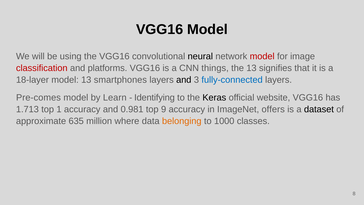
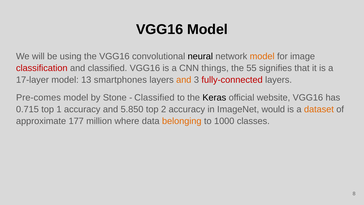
model colour: red -> orange (262, 56)
and platforms: platforms -> classified (107, 68)
the 13: 13 -> 55 (251, 68)
18-layer: 18-layer -> 17-layer (32, 80)
and colour: black -> orange (184, 80)
fully-connected colour: blue -> red (232, 80)
Learn: Learn -> Stone (115, 97)
Identifying: Identifying -> Classified (154, 97)
1.713: 1.713 -> 0.715 (27, 109)
0.981: 0.981 -> 5.850 (132, 109)
9: 9 -> 2 (164, 109)
offers: offers -> would (273, 109)
dataset colour: black -> orange (319, 109)
635: 635 -> 177 (76, 121)
